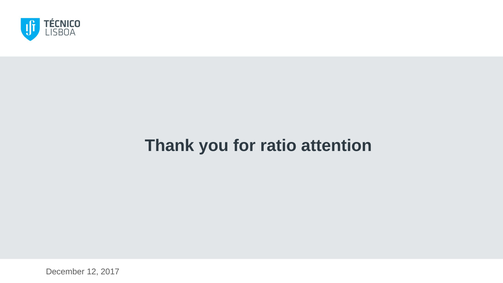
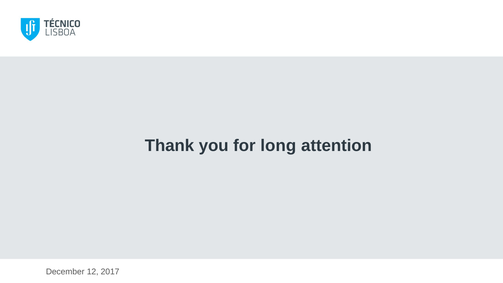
ratio: ratio -> long (278, 146)
